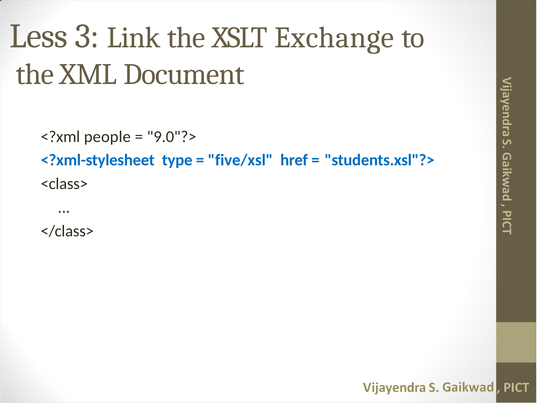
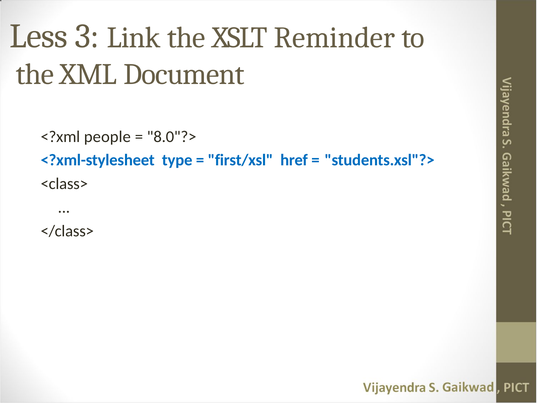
Exchange: Exchange -> Reminder (334, 38)
9.0"?>: 9.0"?> -> 8.0"?> (172, 137)
five/xsl: five/xsl -> first/xsl (240, 160)
